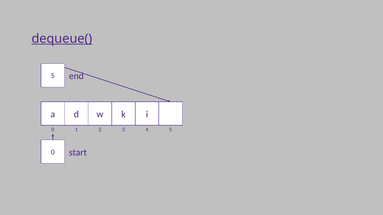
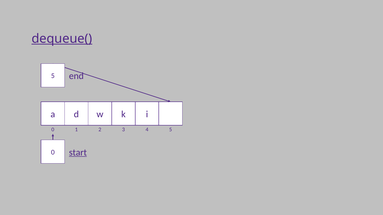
start underline: none -> present (78, 153)
